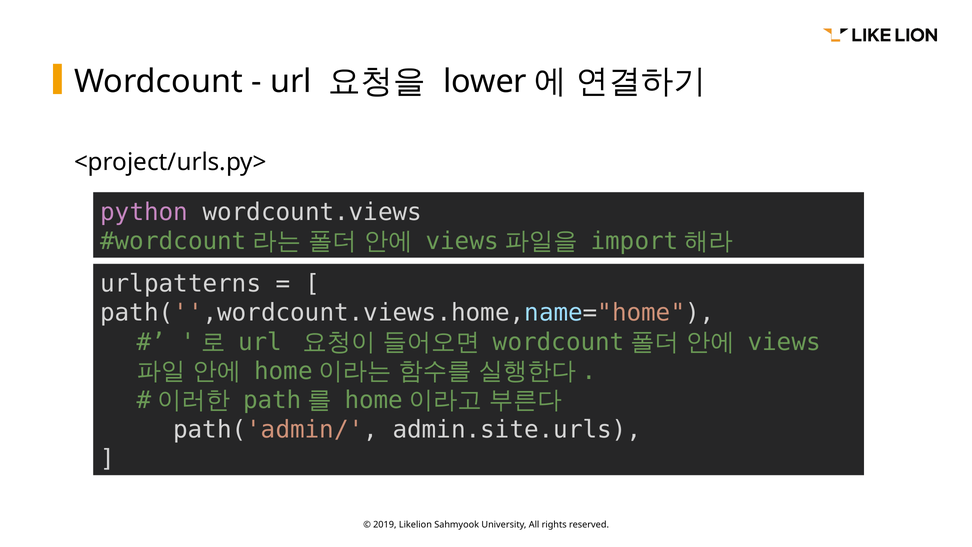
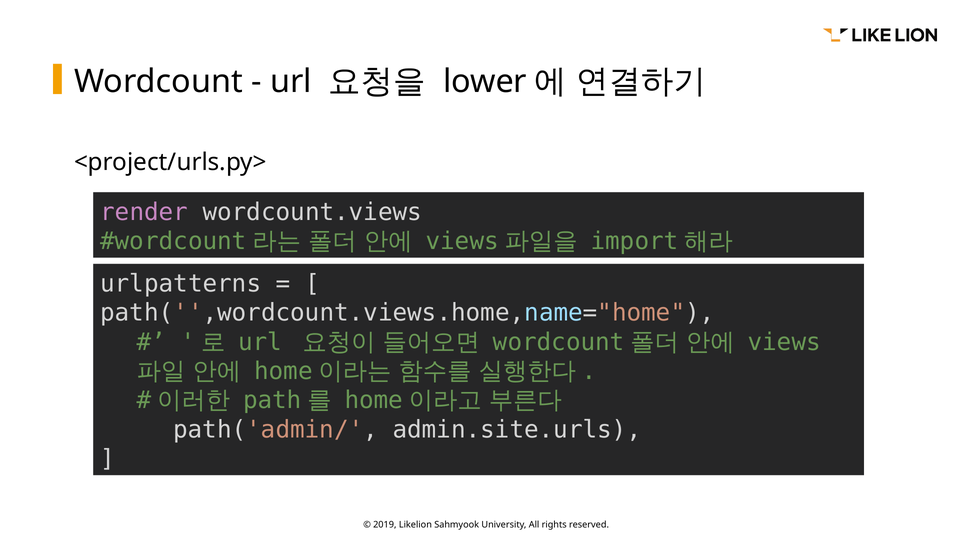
python: python -> render (144, 212)
